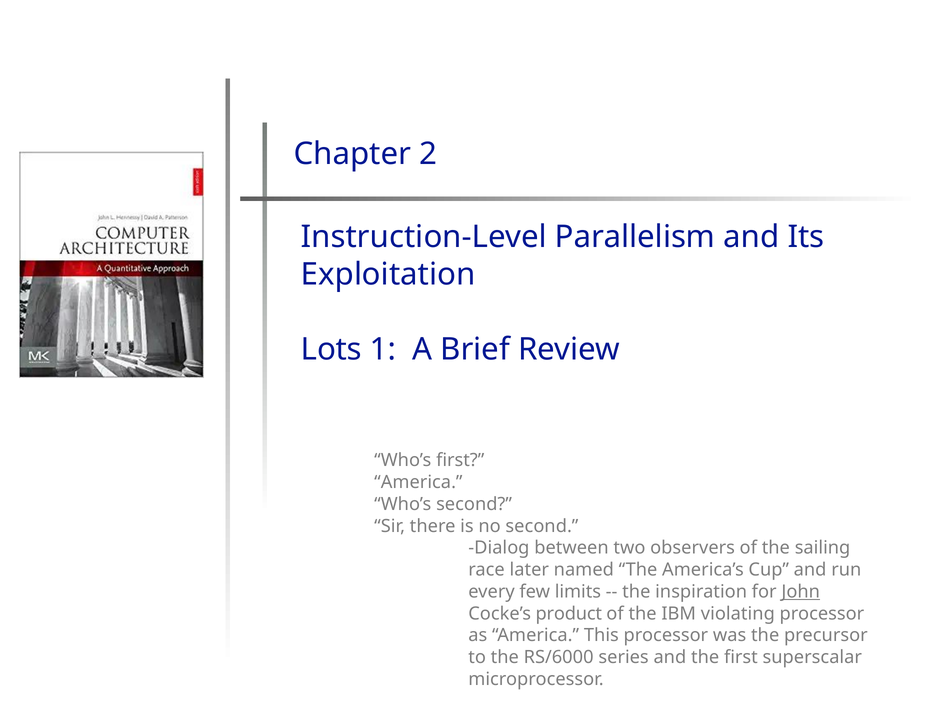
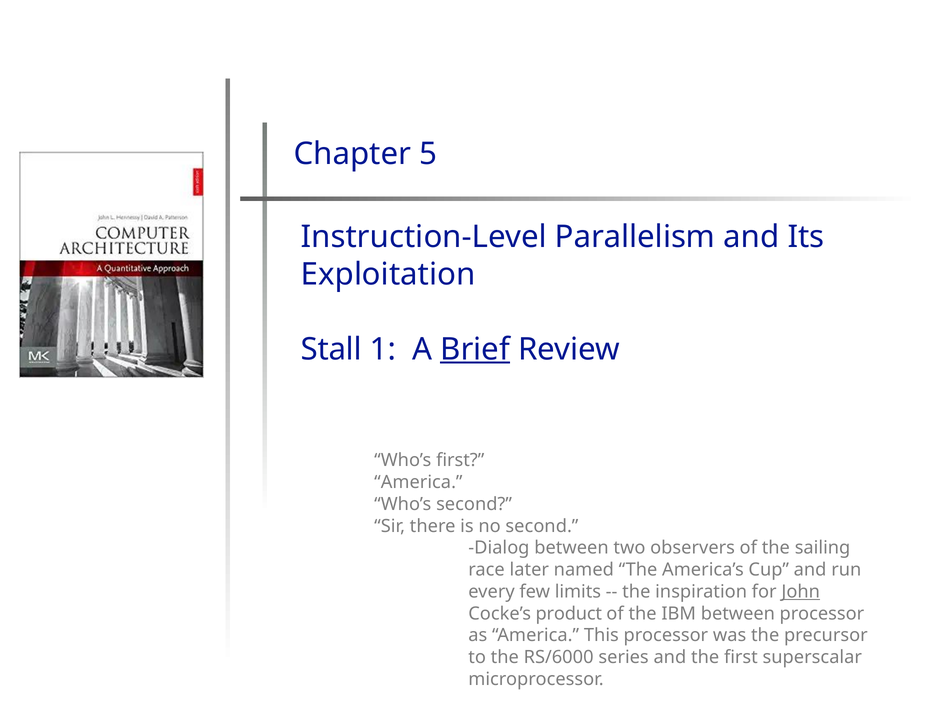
2: 2 -> 5 (428, 154)
Lots: Lots -> Stall (331, 349)
Brief underline: none -> present (475, 349)
IBM violating: violating -> between (738, 614)
